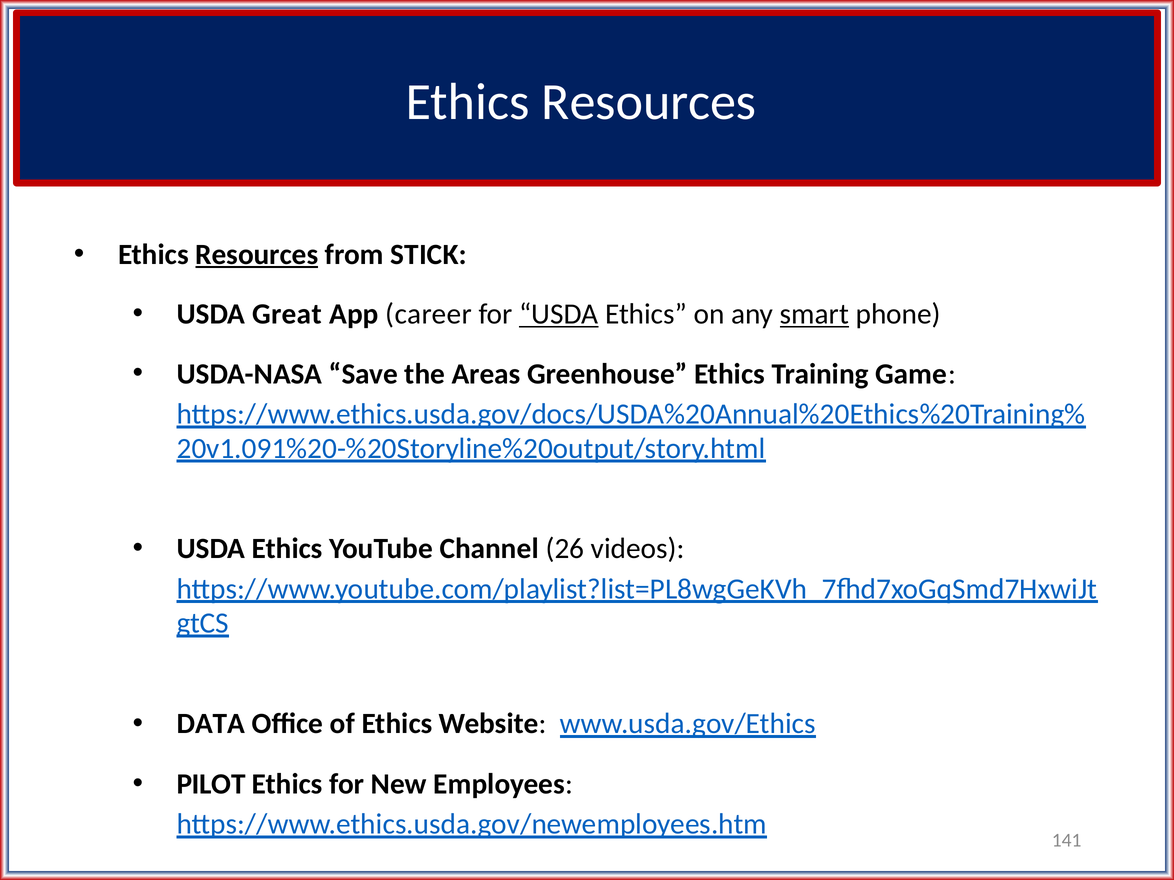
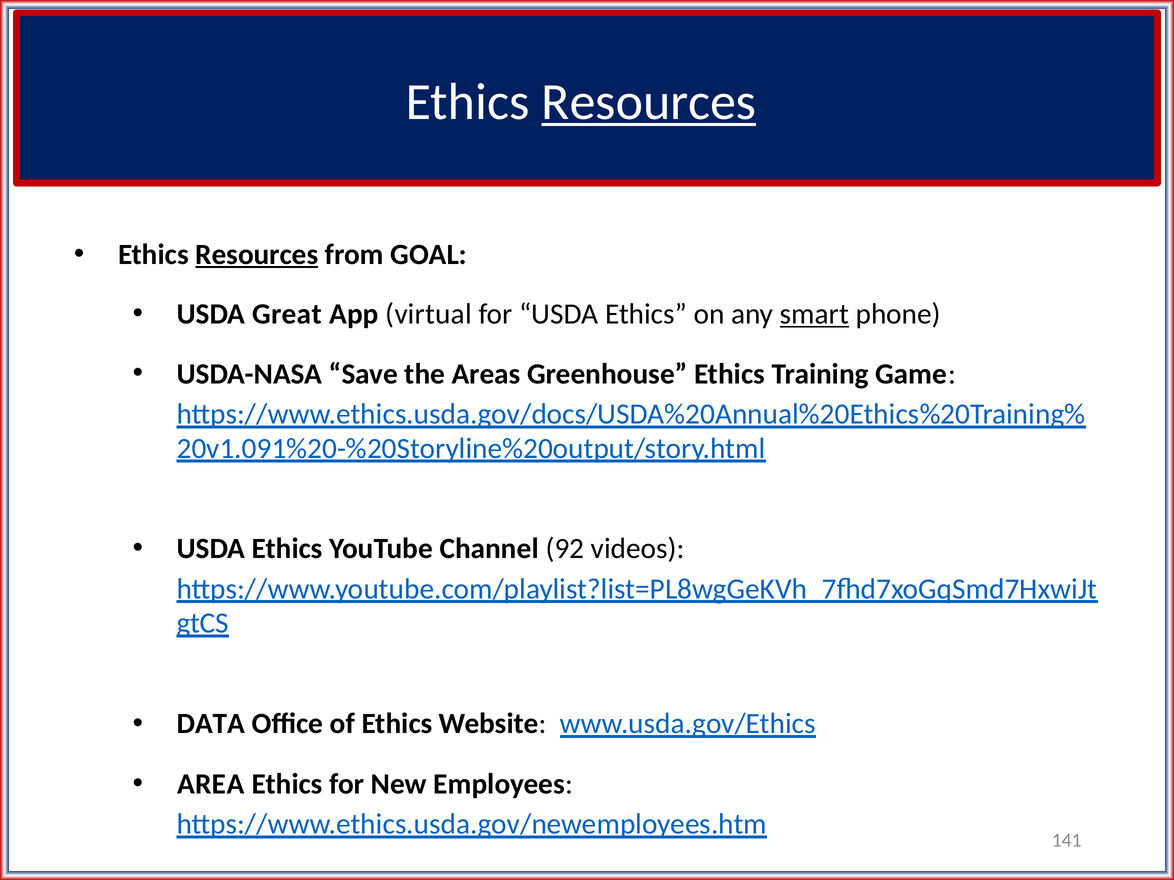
Resources underline: none -> present (649, 102)
STICK: STICK -> GOAL (429, 255)
career: career -> virtual (429, 314)
USDA underline: present -> none (559, 314)
26: 26 -> 92 (565, 549)
PILOT: PILOT -> AREA (211, 784)
